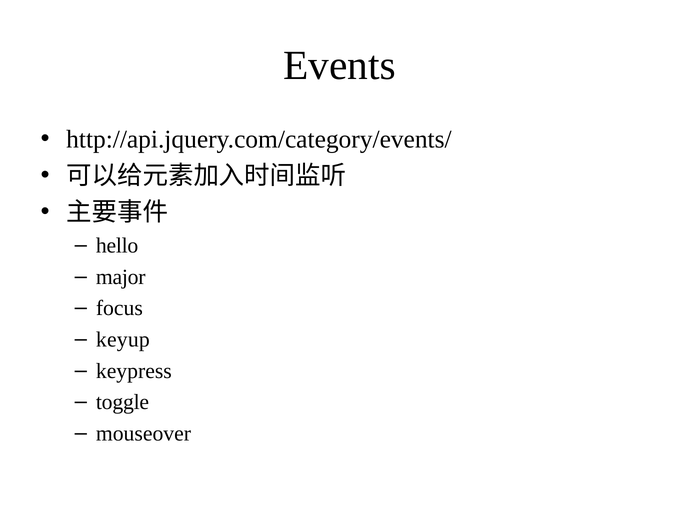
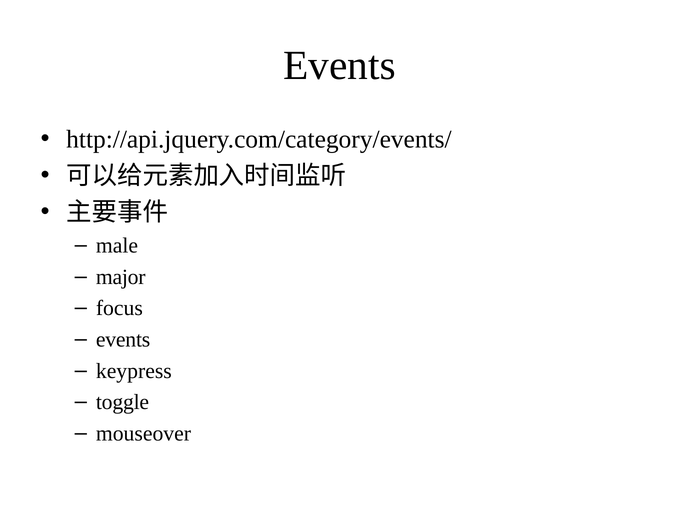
hello: hello -> male (117, 246)
keyup: keyup -> events (123, 340)
